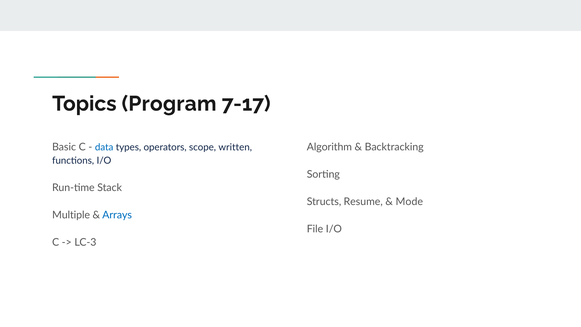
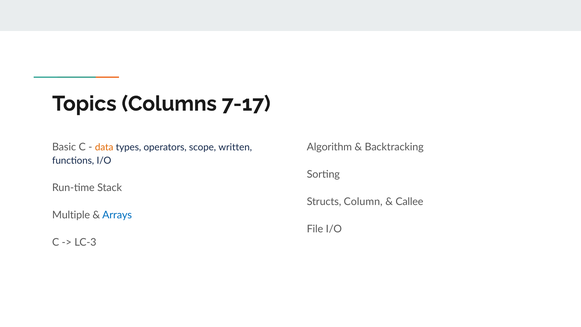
Program: Program -> Columns (169, 104)
data colour: blue -> orange (104, 147)
Resume: Resume -> Column (363, 202)
Mode: Mode -> Callee (409, 202)
